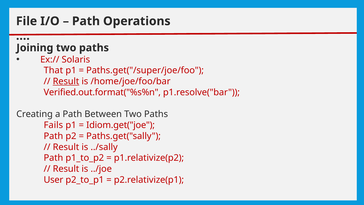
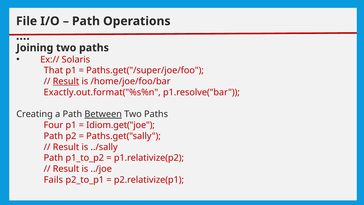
Verified.out.format("%s%n: Verified.out.format("%s%n -> Exactly.out.format("%s%n (102, 92)
Between underline: none -> present (103, 114)
Fails: Fails -> Four (53, 125)
User: User -> Fails (53, 180)
